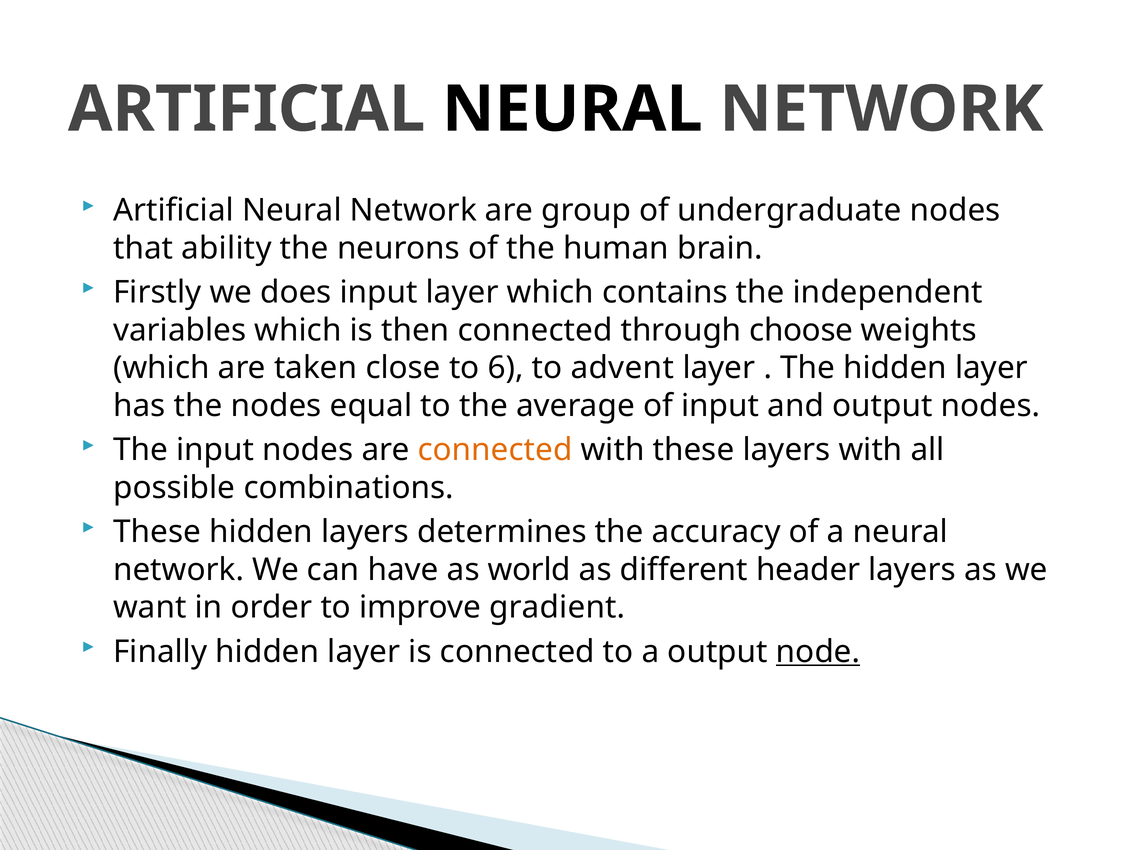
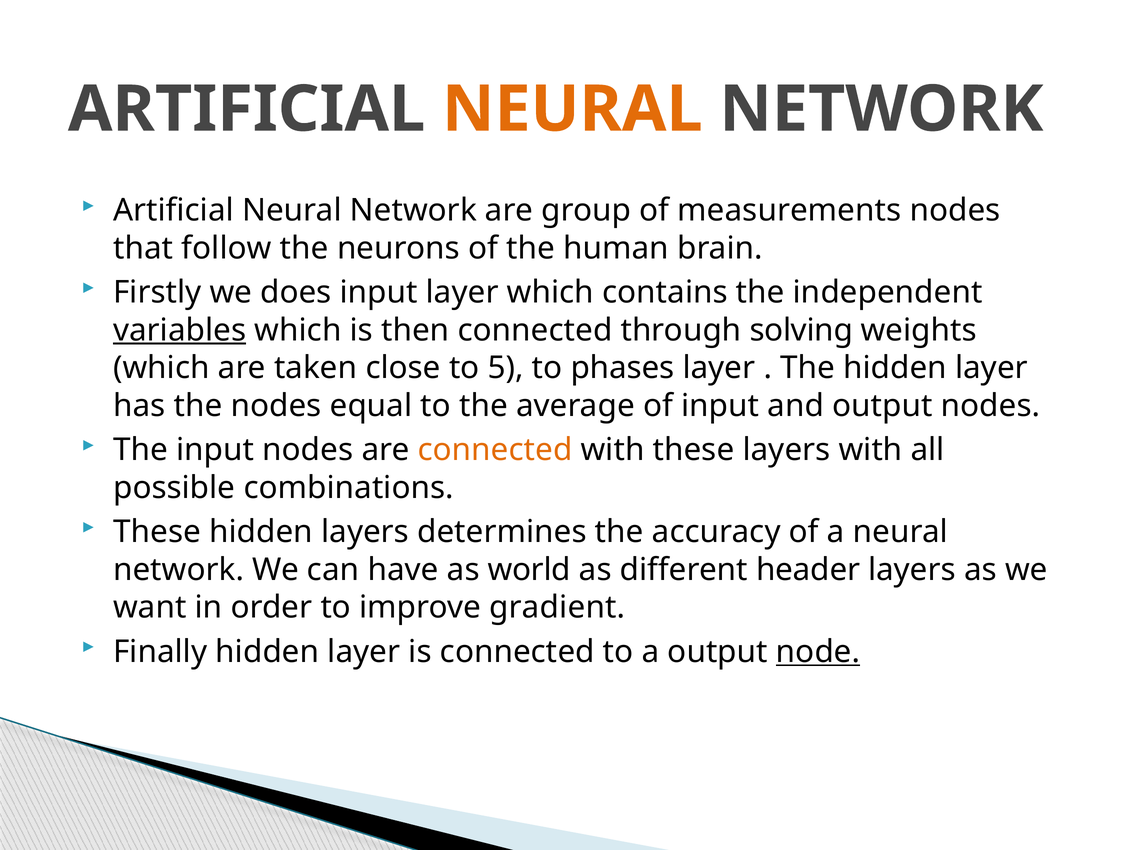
NEURAL colour: black -> orange (572, 109)
undergraduate: undergraduate -> measurements (789, 210)
ability: ability -> follow (227, 248)
variables underline: none -> present (180, 330)
choose: choose -> solving (801, 330)
6: 6 -> 5 (506, 368)
advent: advent -> phases (623, 368)
